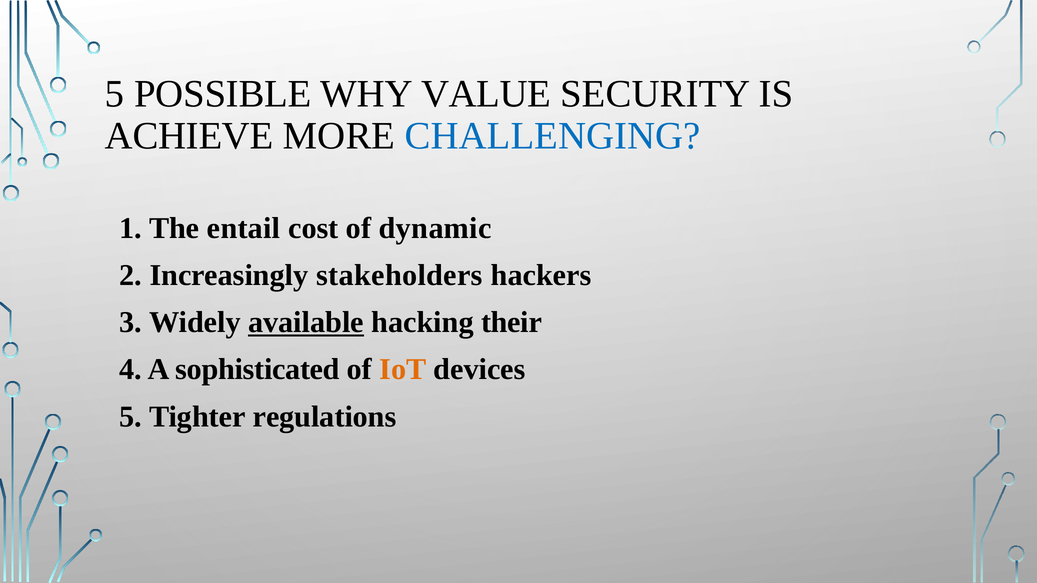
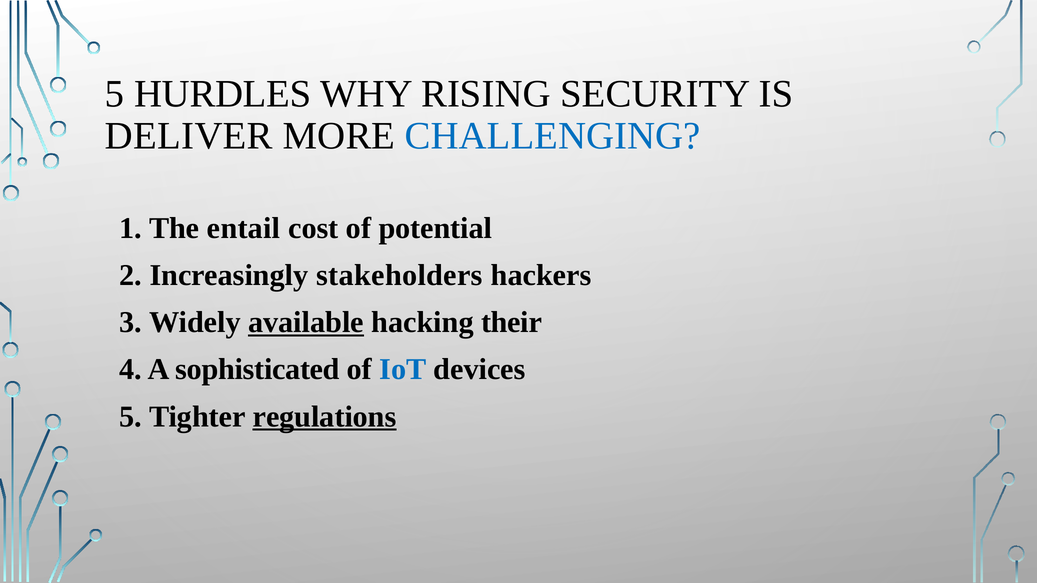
POSSIBLE: POSSIBLE -> HURDLES (223, 94)
VALUE: VALUE -> RISING (486, 94)
ACHIEVE: ACHIEVE -> DELIVER (189, 136)
dynamic: dynamic -> potential (435, 228)
IoT colour: orange -> blue (403, 370)
regulations underline: none -> present (325, 417)
